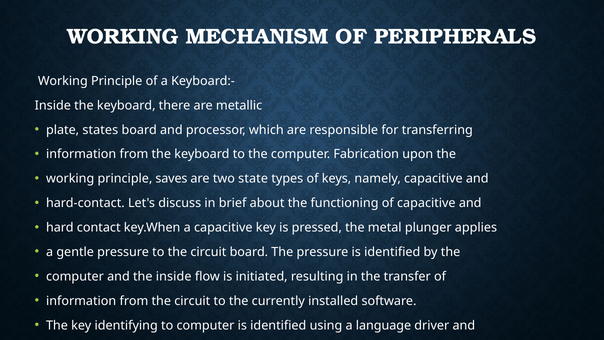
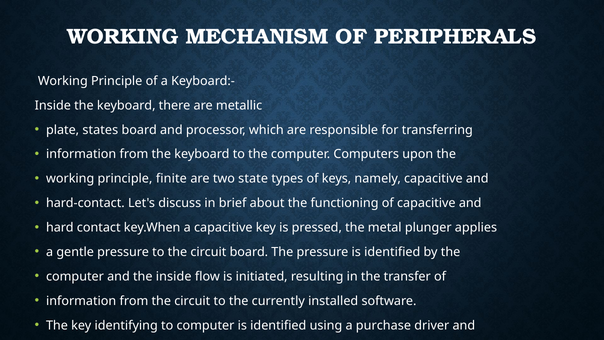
Fabrication: Fabrication -> Computers (366, 154)
saves: saves -> finite (171, 179)
language: language -> purchase (383, 325)
